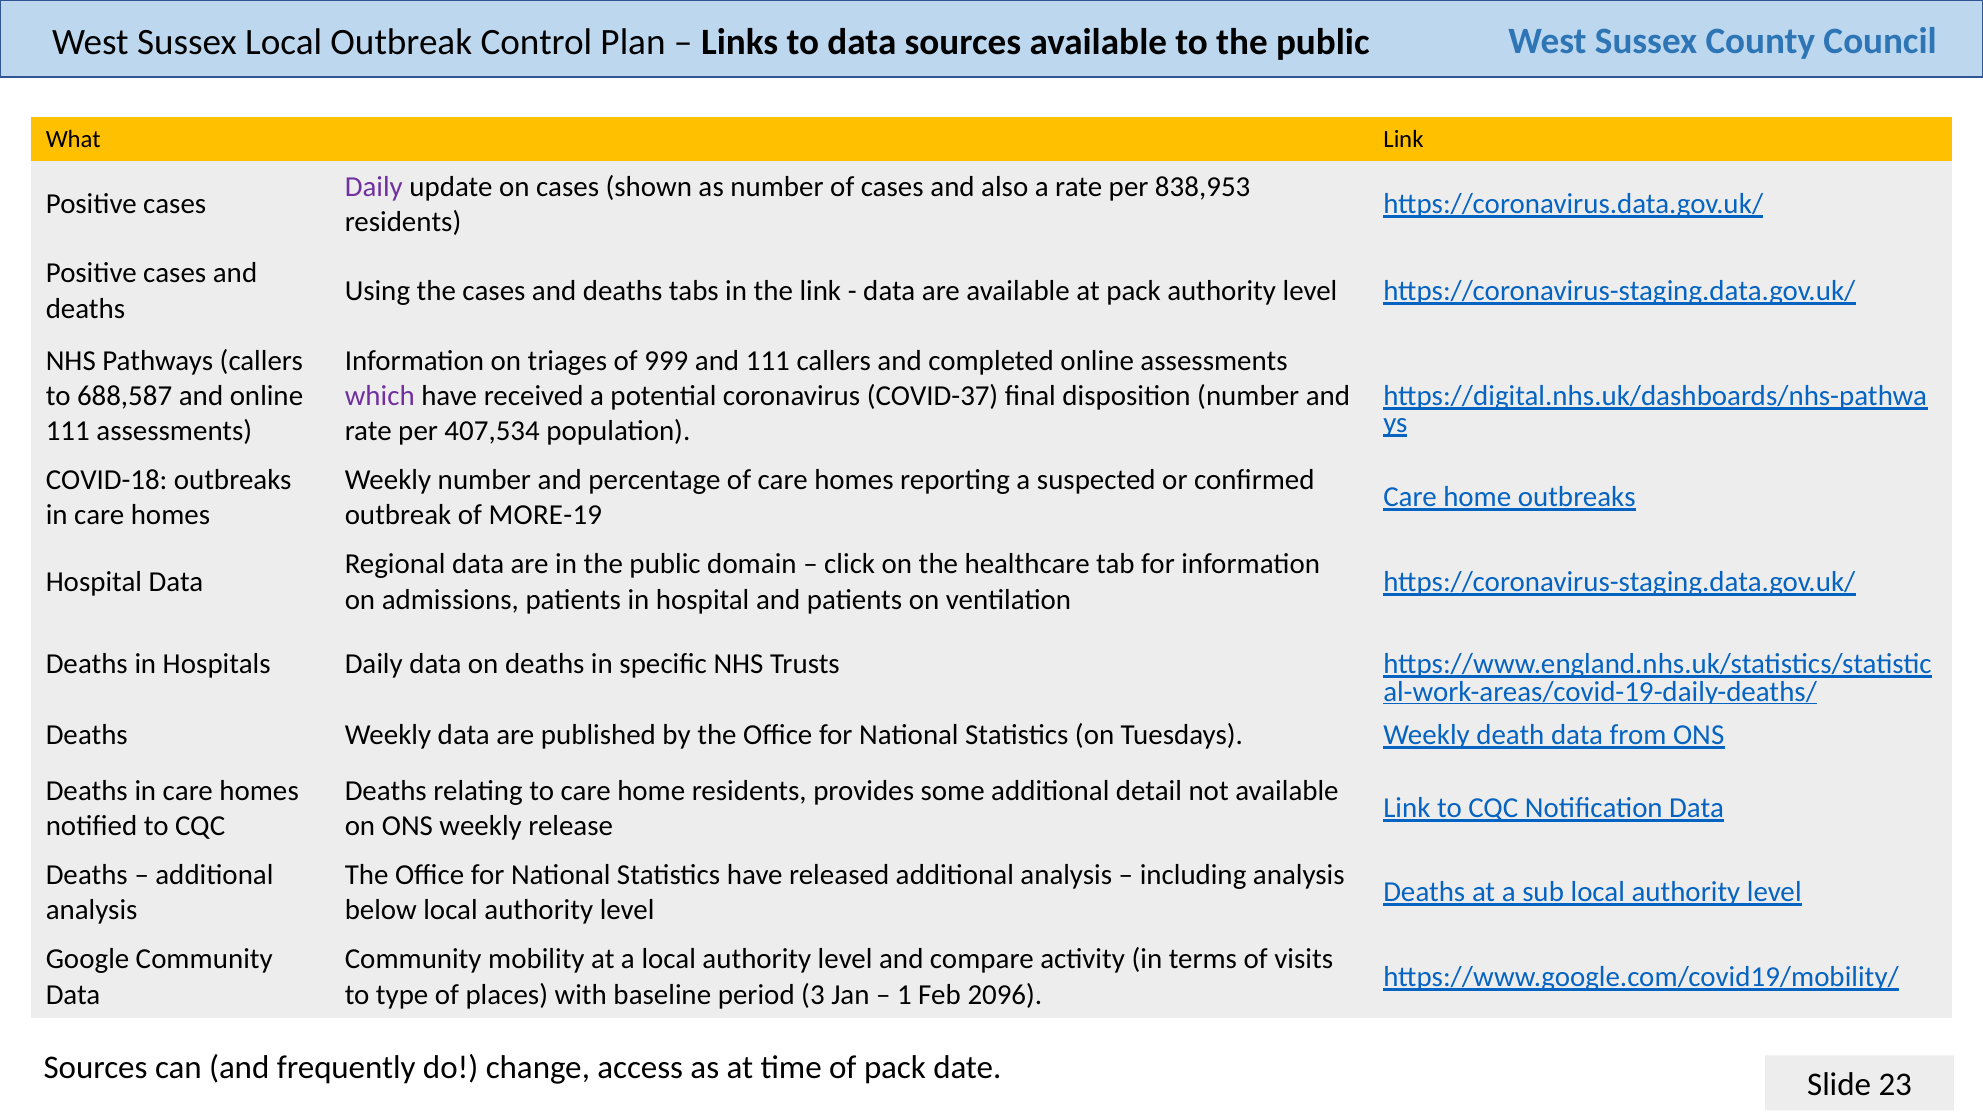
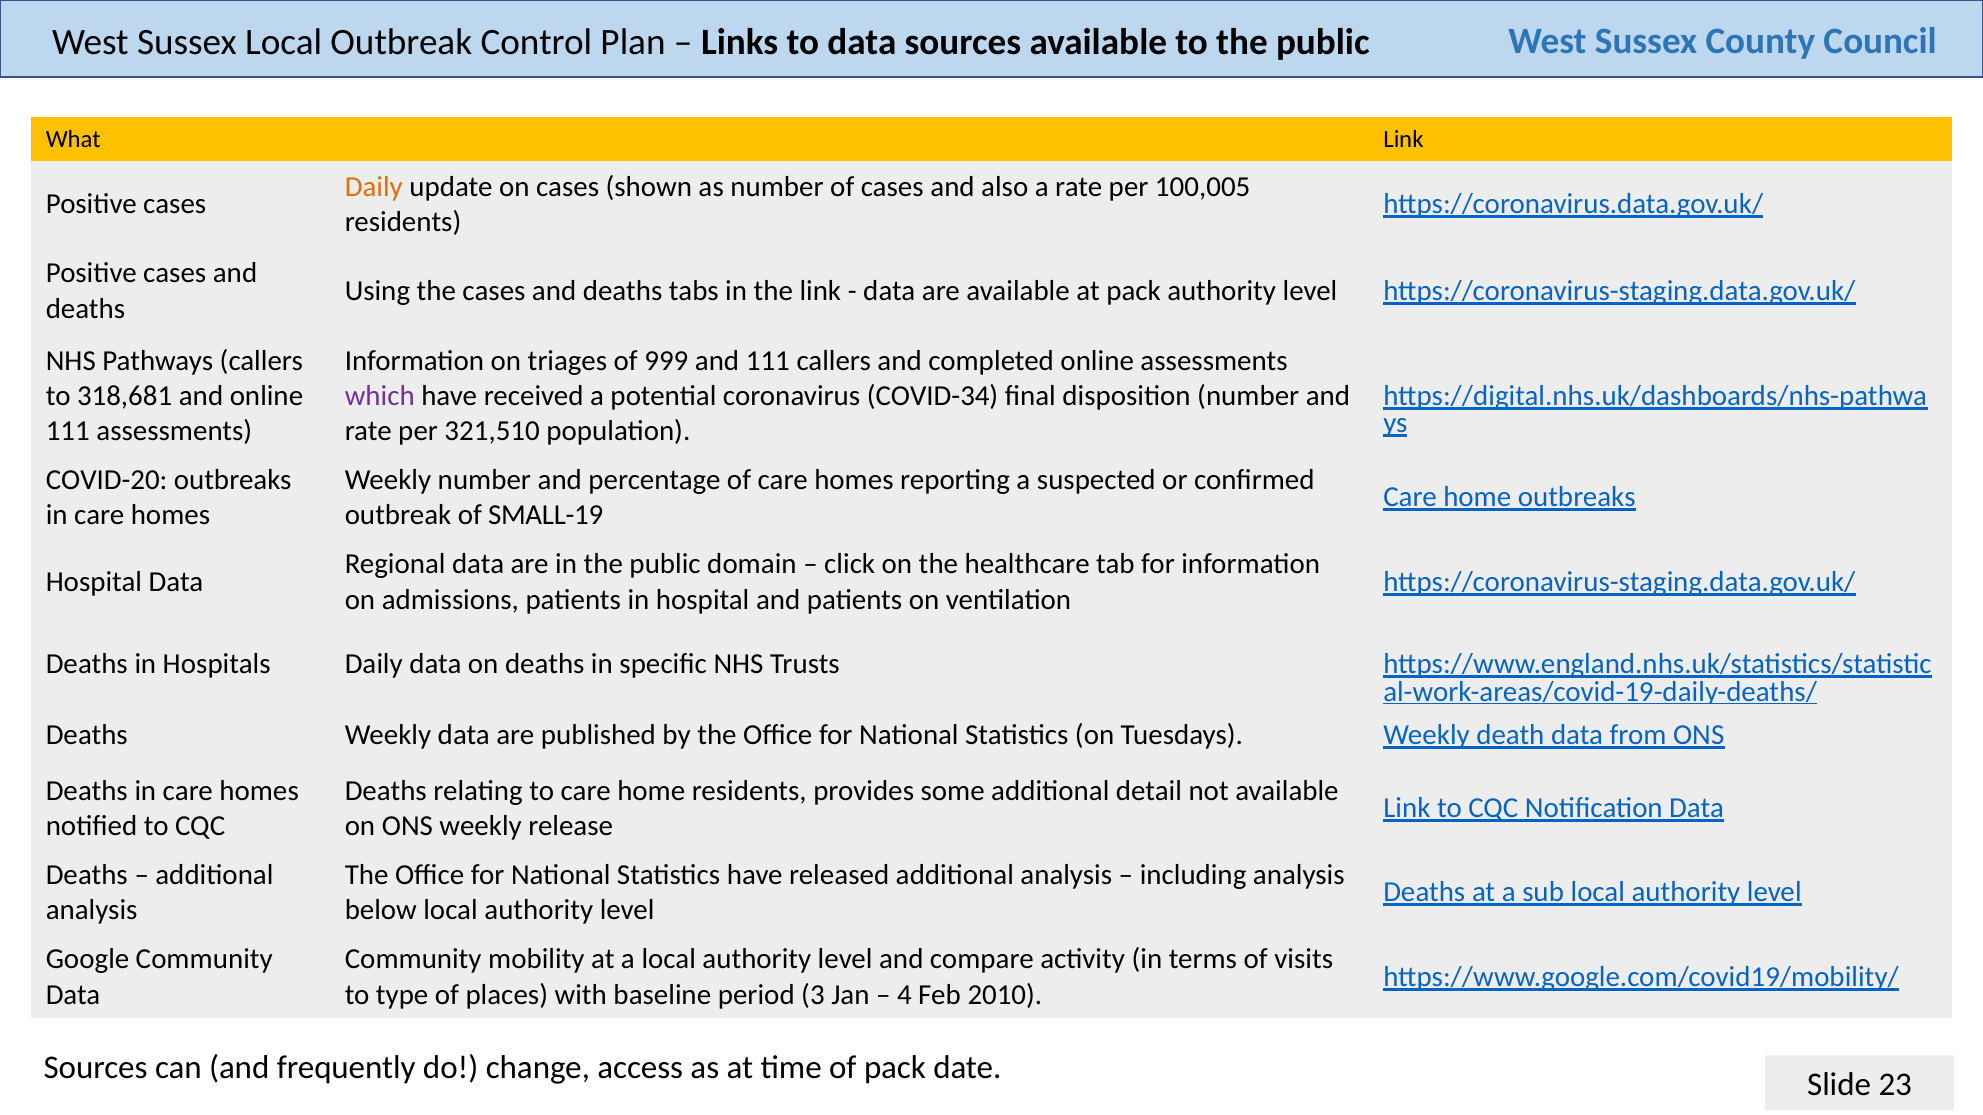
Daily colour: purple -> orange (374, 187)
838,953: 838,953 -> 100,005 (1203, 187)
688,587: 688,587 -> 318,681 (125, 396)
COVID-37: COVID-37 -> COVID-34 (933, 396)
407,534: 407,534 -> 321,510 (492, 432)
COVID-18: COVID-18 -> COVID-20 (107, 480)
MORE-19: MORE-19 -> SMALL-19 (546, 515)
1: 1 -> 4 (905, 995)
2096: 2096 -> 2010 (1005, 995)
